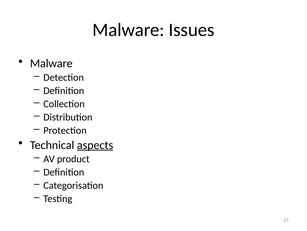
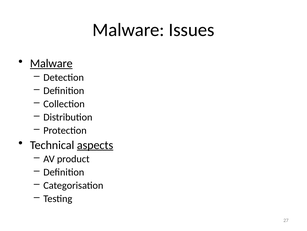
Malware underline: none -> present (51, 63)
